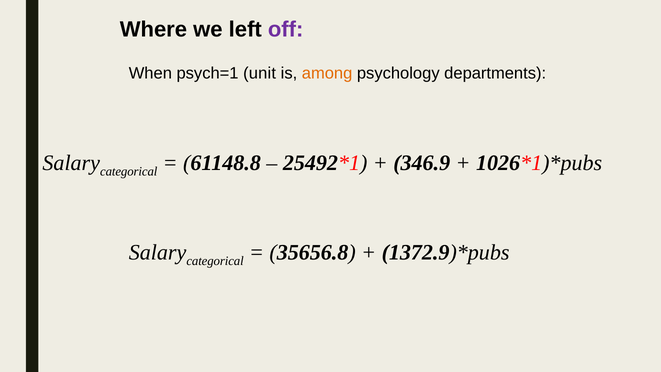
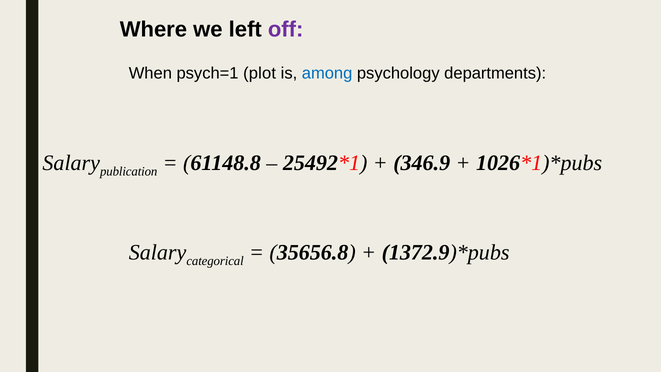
unit: unit -> plot (260, 73)
among colour: orange -> blue (327, 73)
categorical: categorical -> publication (129, 172)
